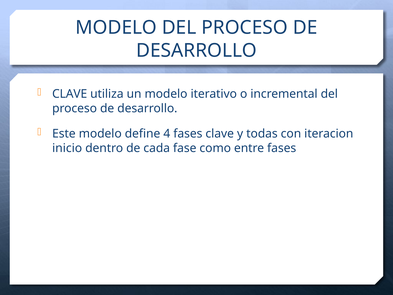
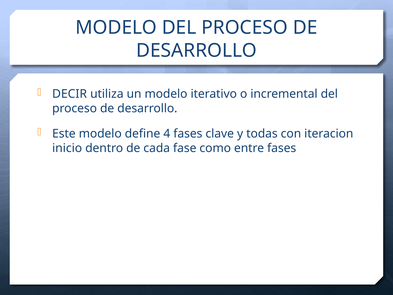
CLAVE: CLAVE -> DECIR (70, 94)
